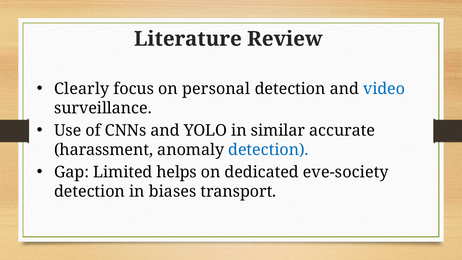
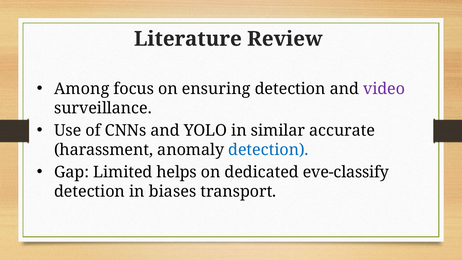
Clearly: Clearly -> Among (82, 89)
personal: personal -> ensuring (216, 89)
video colour: blue -> purple (384, 89)
eve-society: eve-society -> eve-classify (346, 172)
